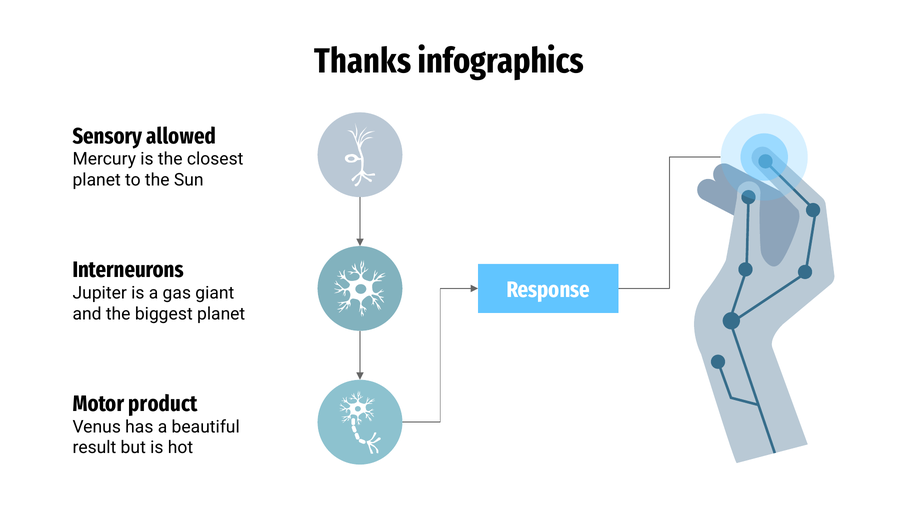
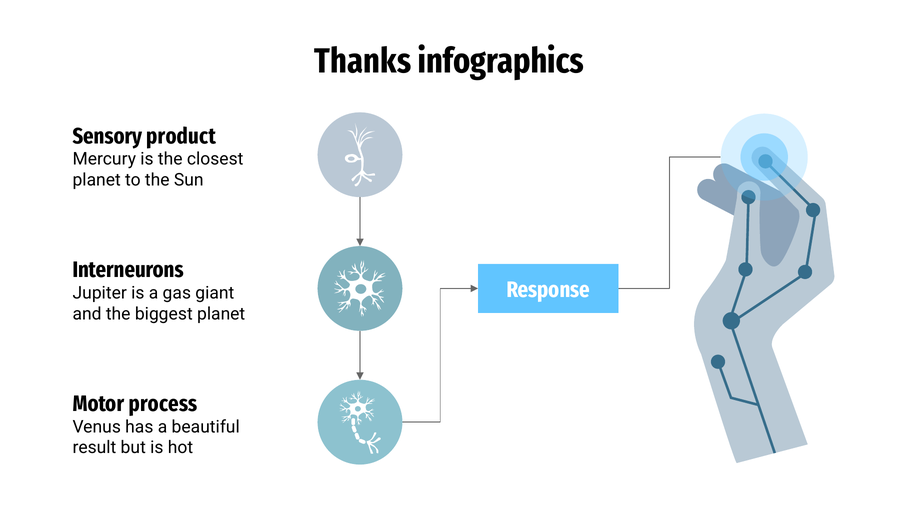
allowed: allowed -> product (181, 136)
product: product -> process (163, 404)
